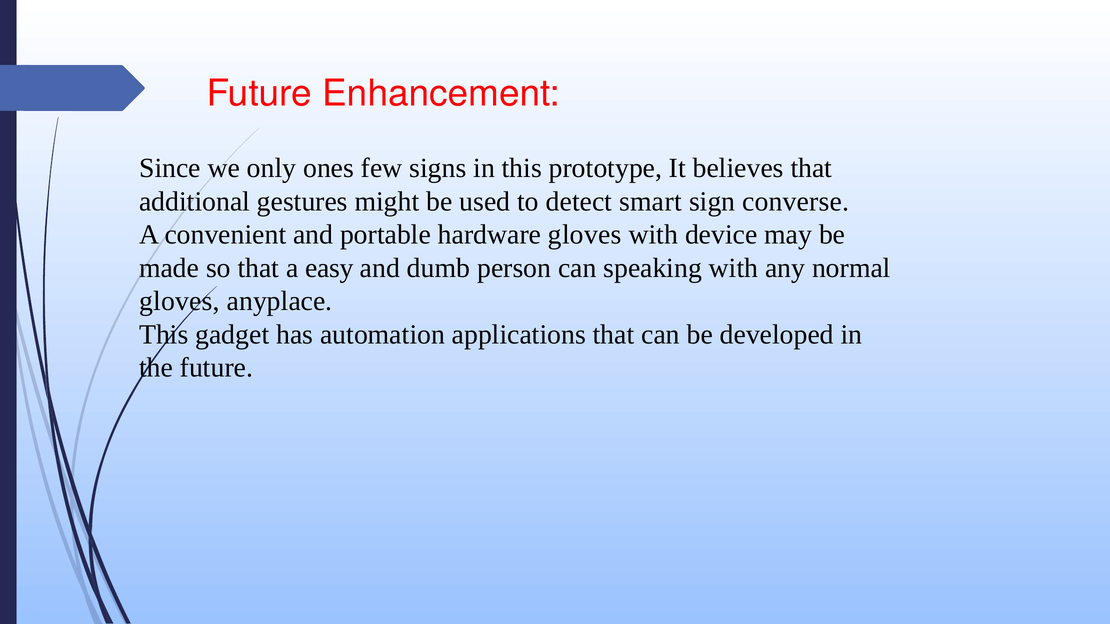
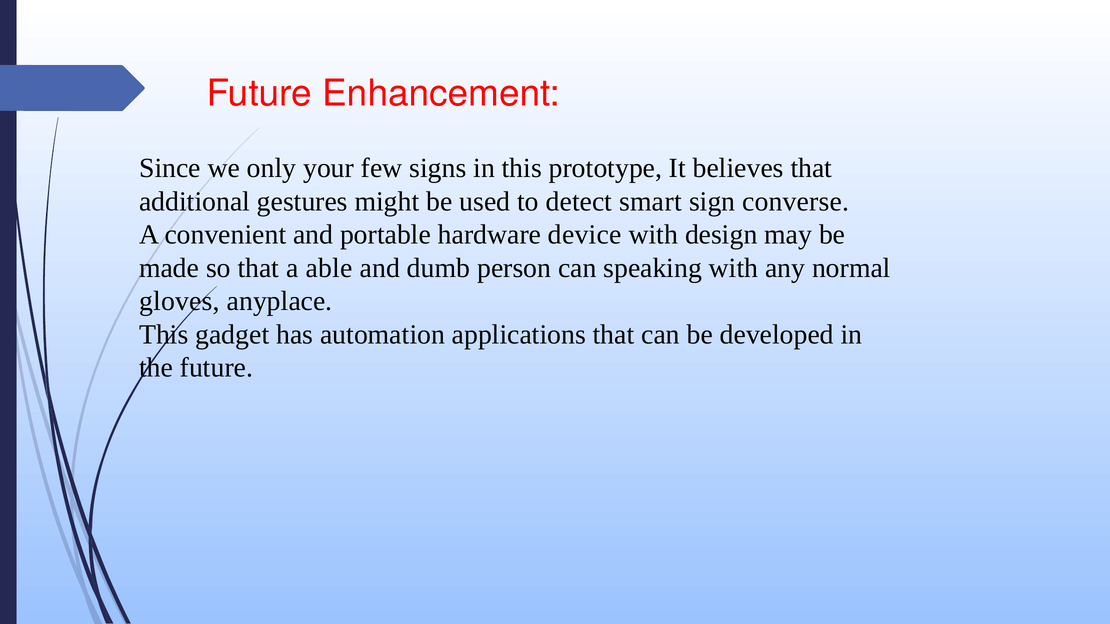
ones: ones -> your (329, 168)
hardware gloves: gloves -> device (585, 235)
device: device -> design (721, 235)
easy: easy -> able (329, 268)
